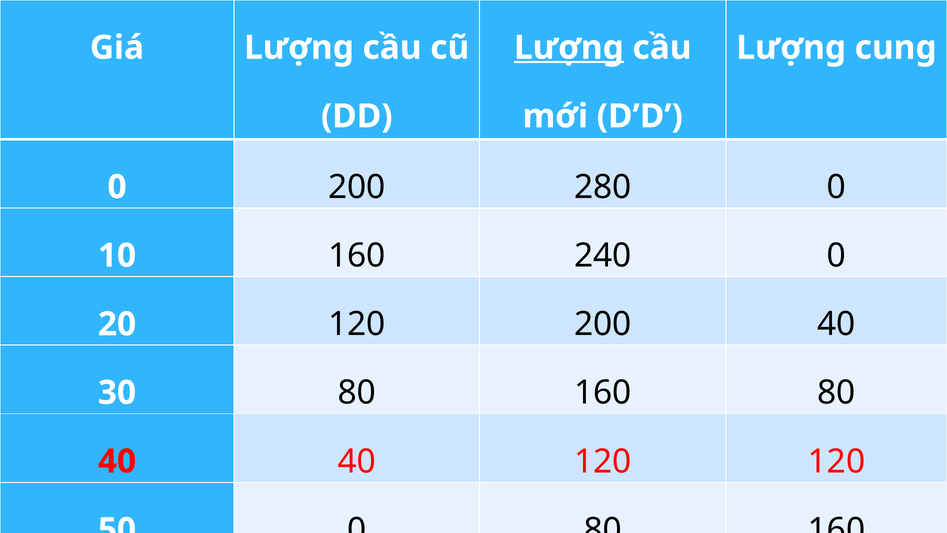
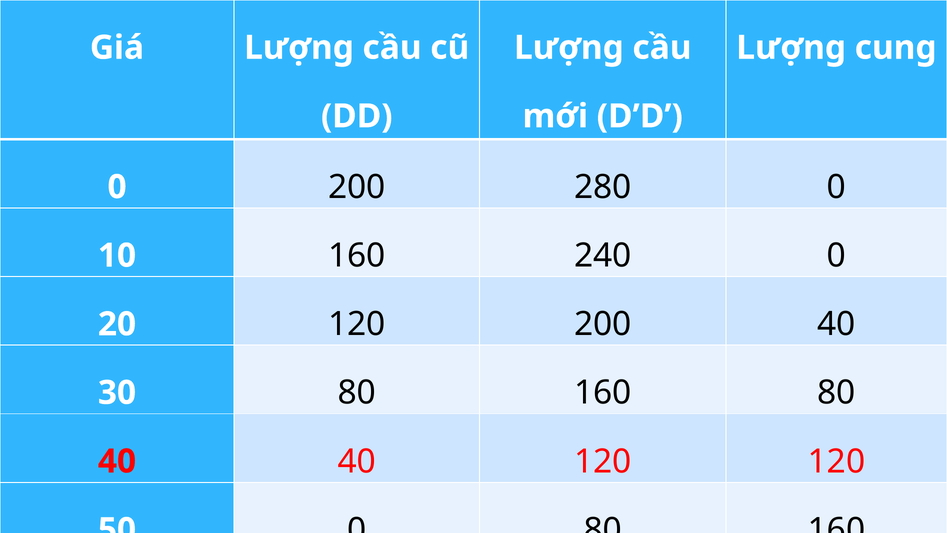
Lượng underline: present -> none (569, 48)
